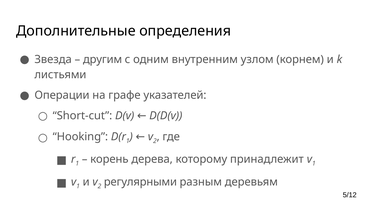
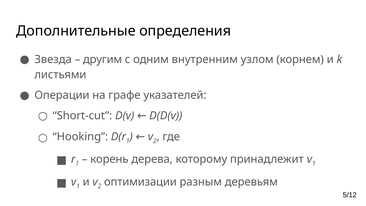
регулярными: регулярными -> оптимизации (140, 182)
